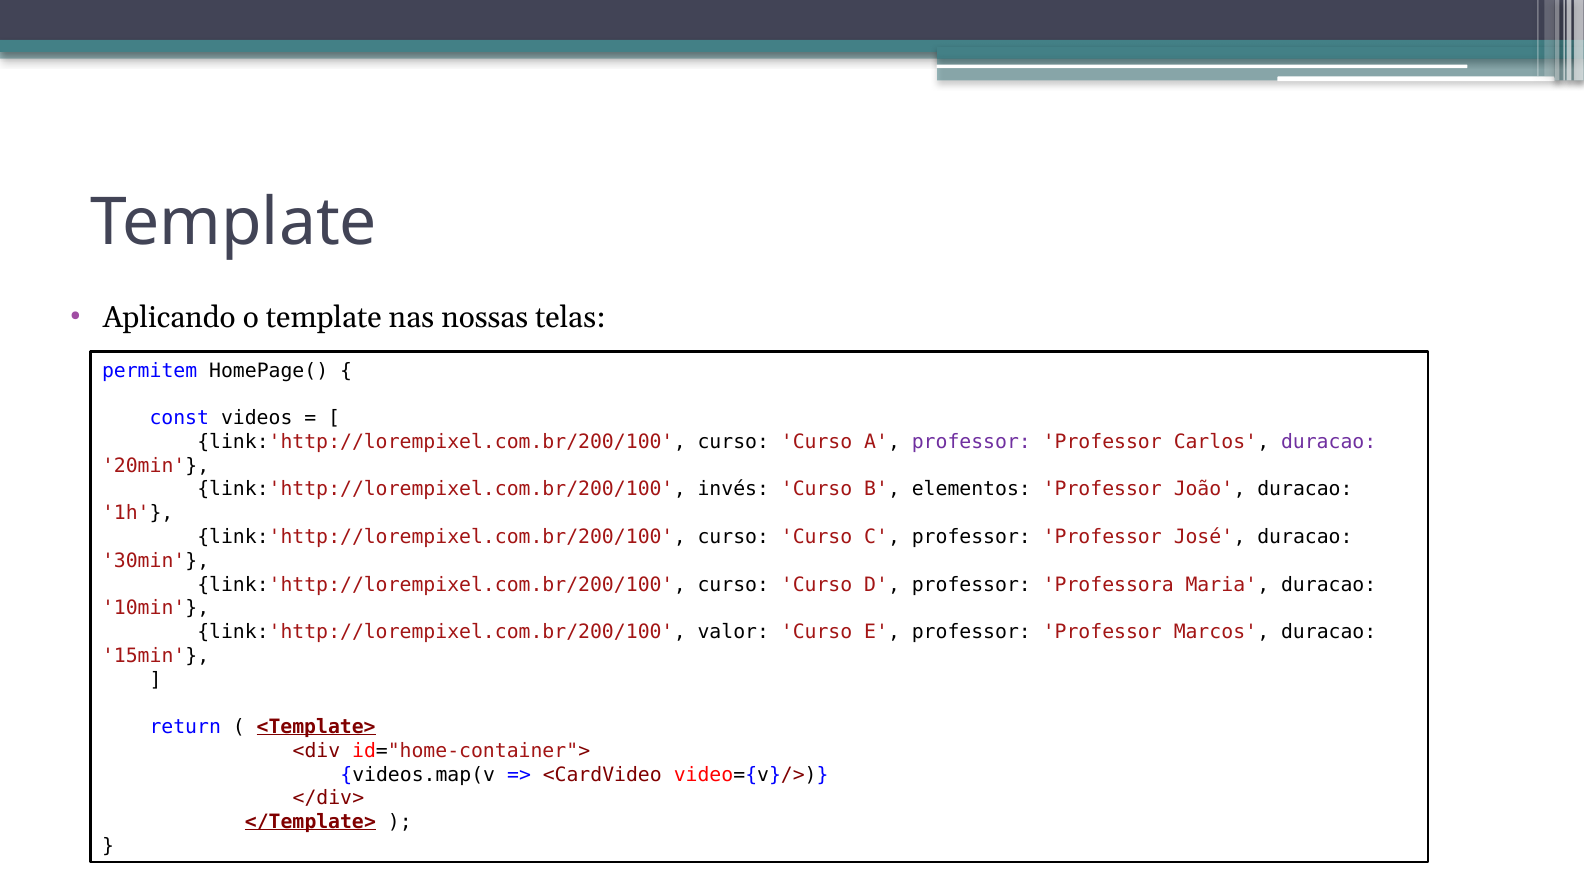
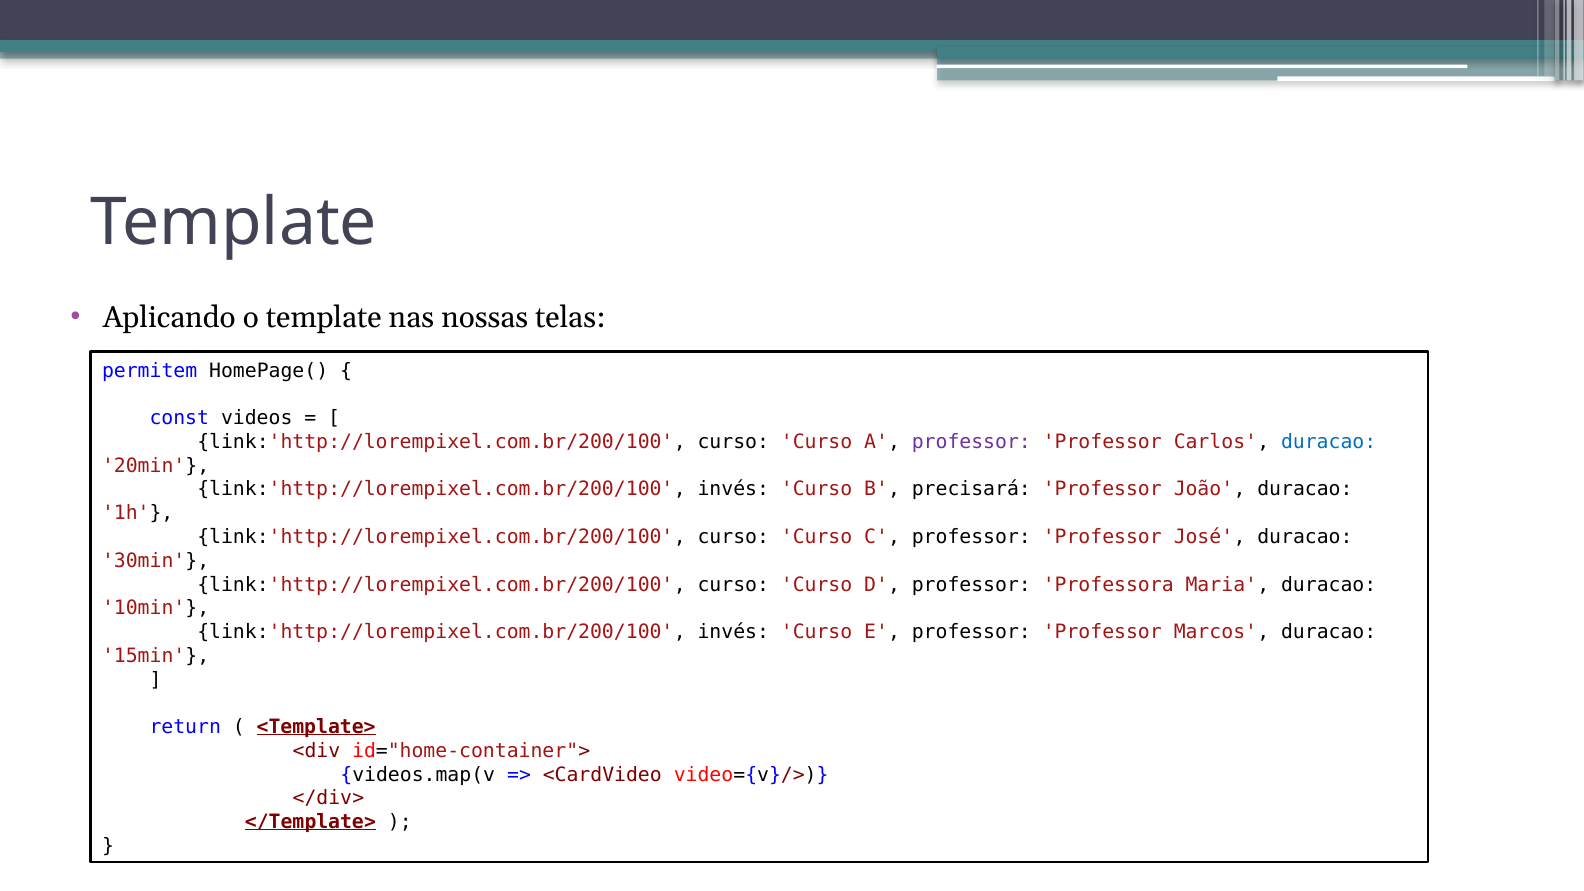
duracao colour: purple -> blue (1329, 442)
elementos: elementos -> precisará (971, 489)
valor: valor -> invés (733, 632)
